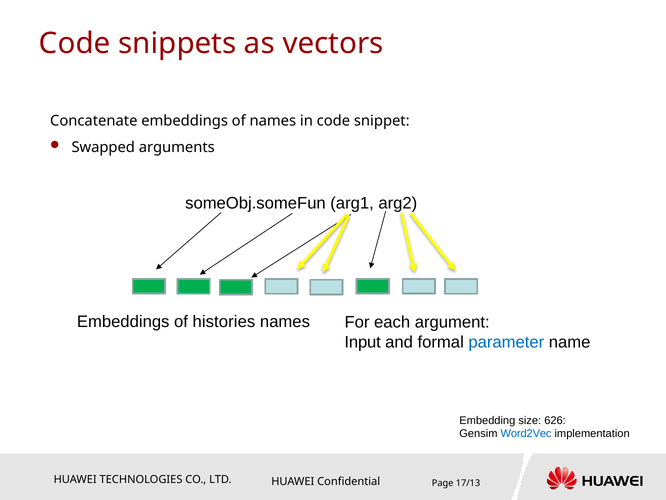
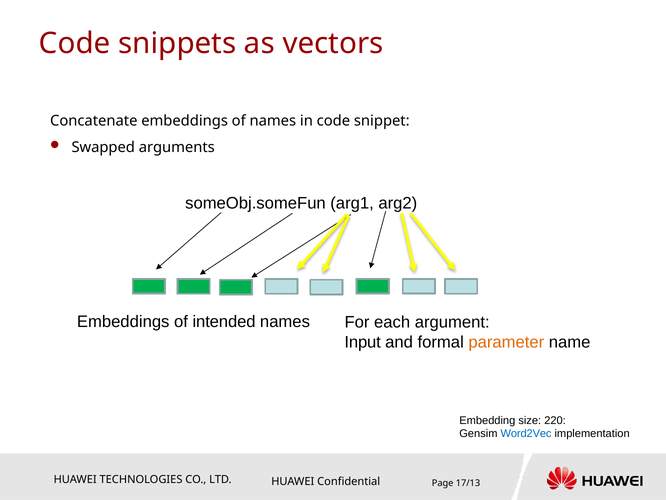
histories: histories -> intended (224, 321)
parameter colour: blue -> orange (506, 342)
626: 626 -> 220 (555, 420)
